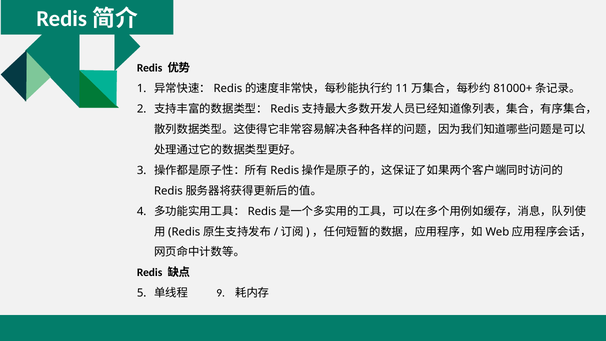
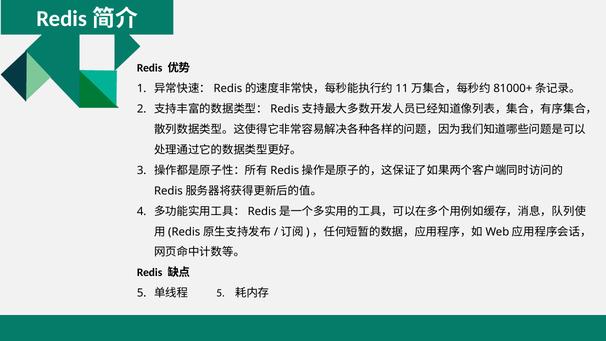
9: 9 -> 5 (221, 293)
